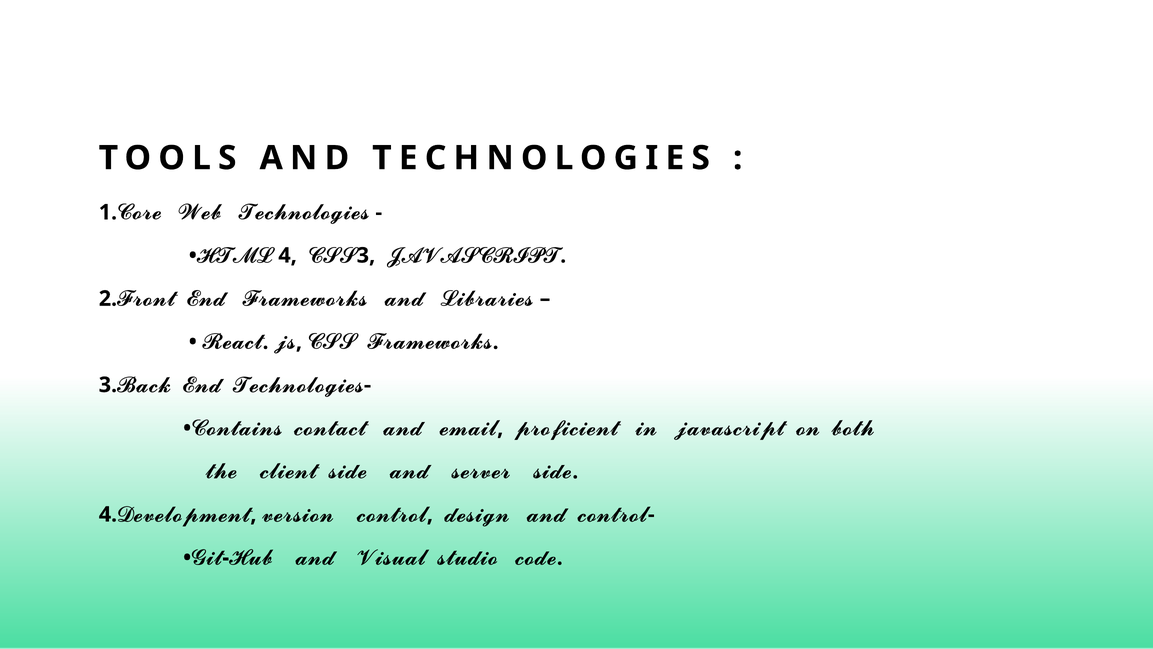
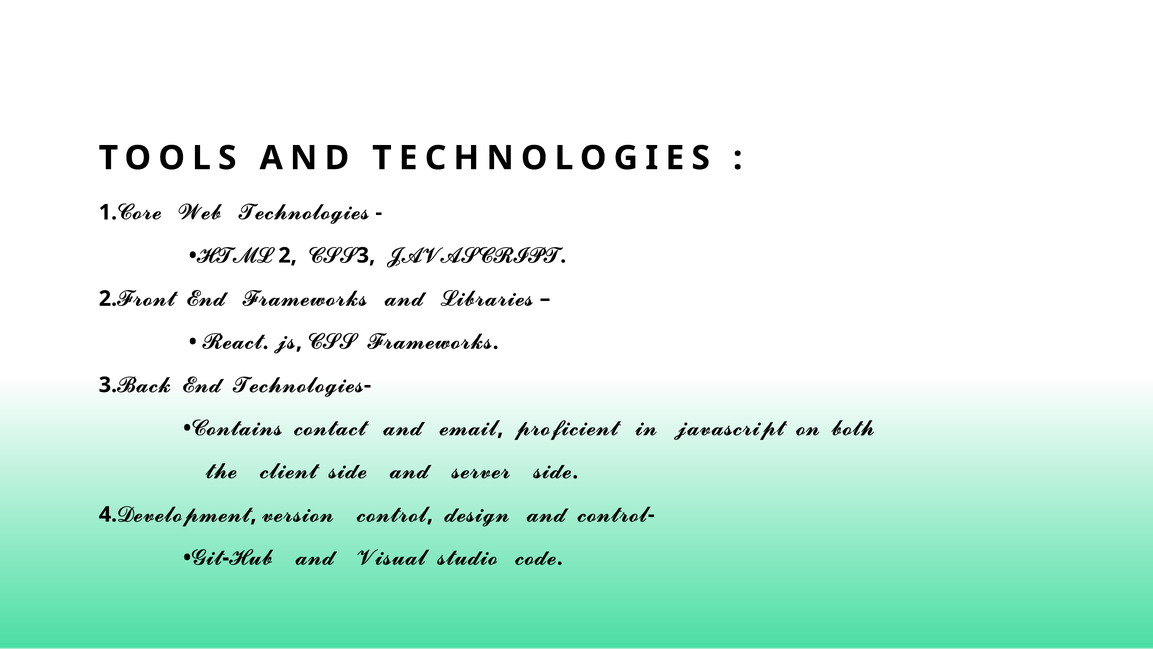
𝓗𝓣𝓜𝓛 4: 4 -> 2 (288, 255)
